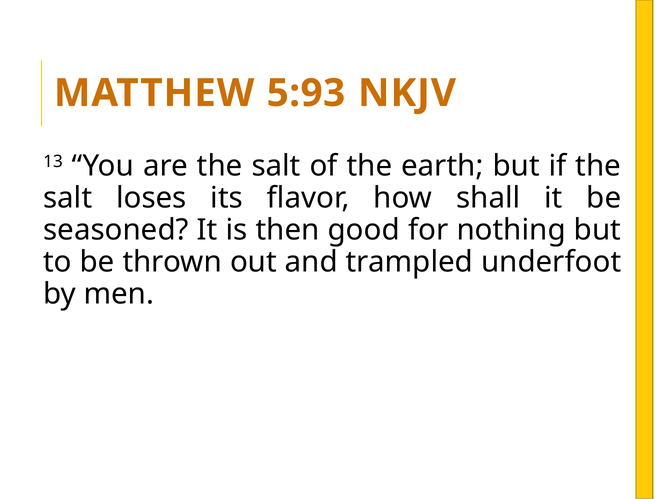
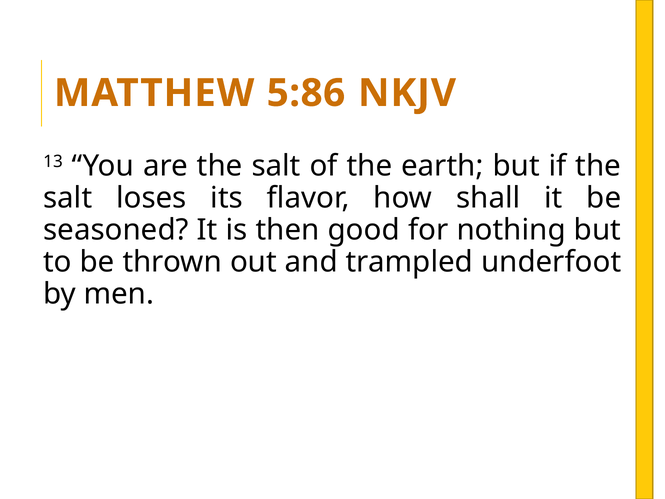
5:93: 5:93 -> 5:86 (306, 93)
